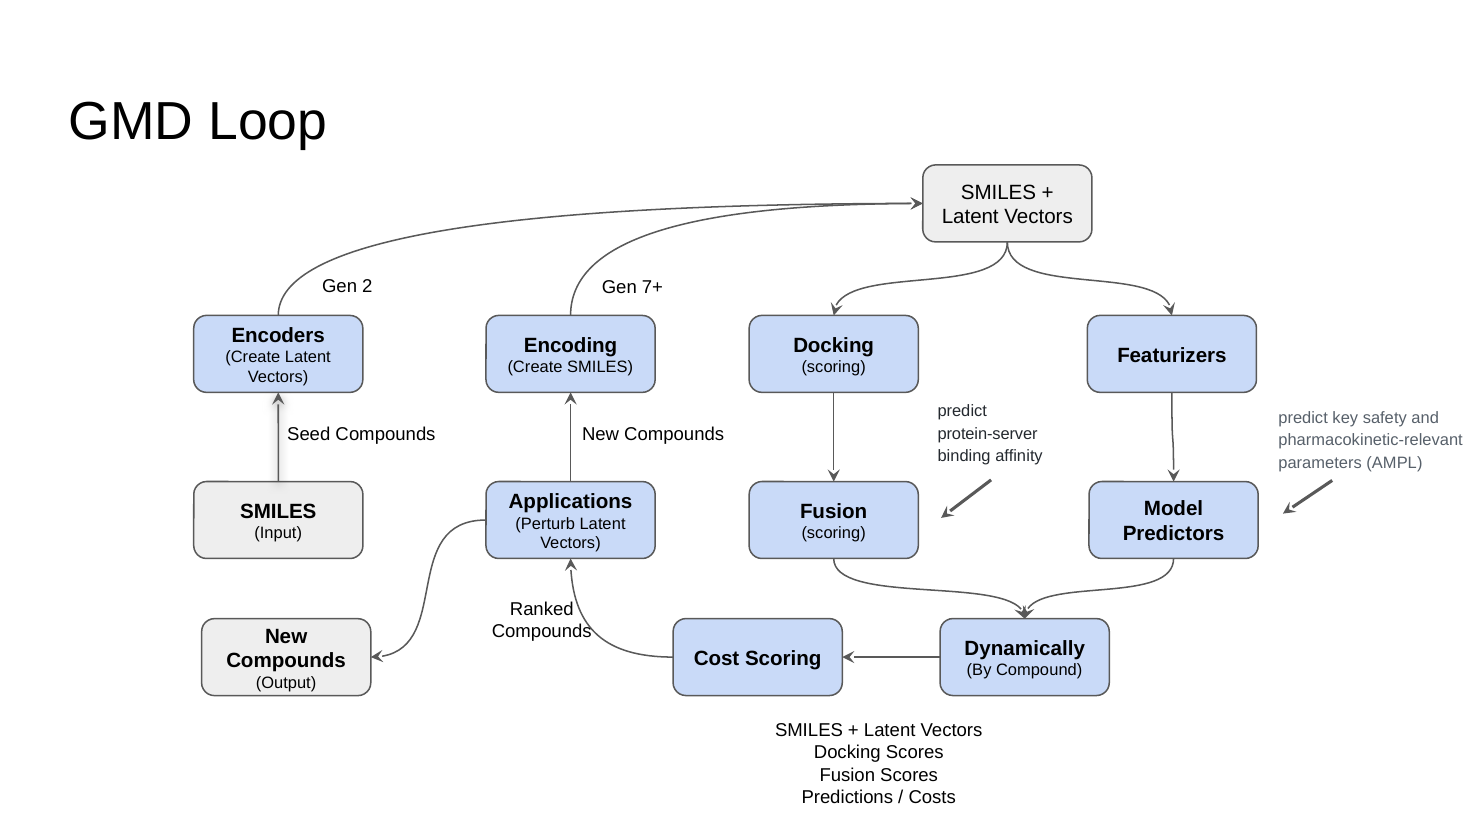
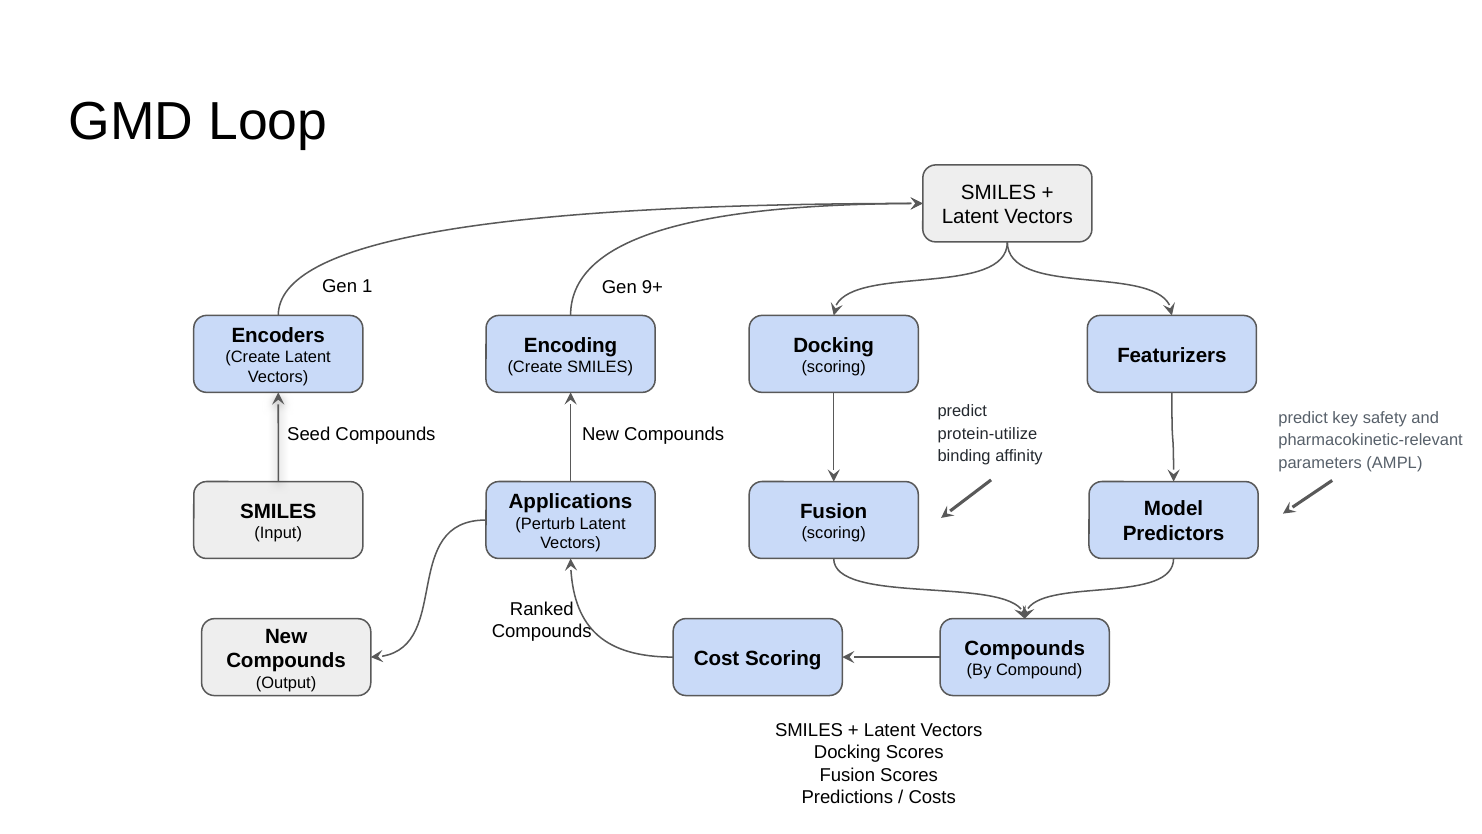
2: 2 -> 1 (367, 286)
7+: 7+ -> 9+ (652, 287)
protein-server: protein-server -> protein-utilize (987, 434)
Dynamically: Dynamically -> Compounds (1025, 648)
